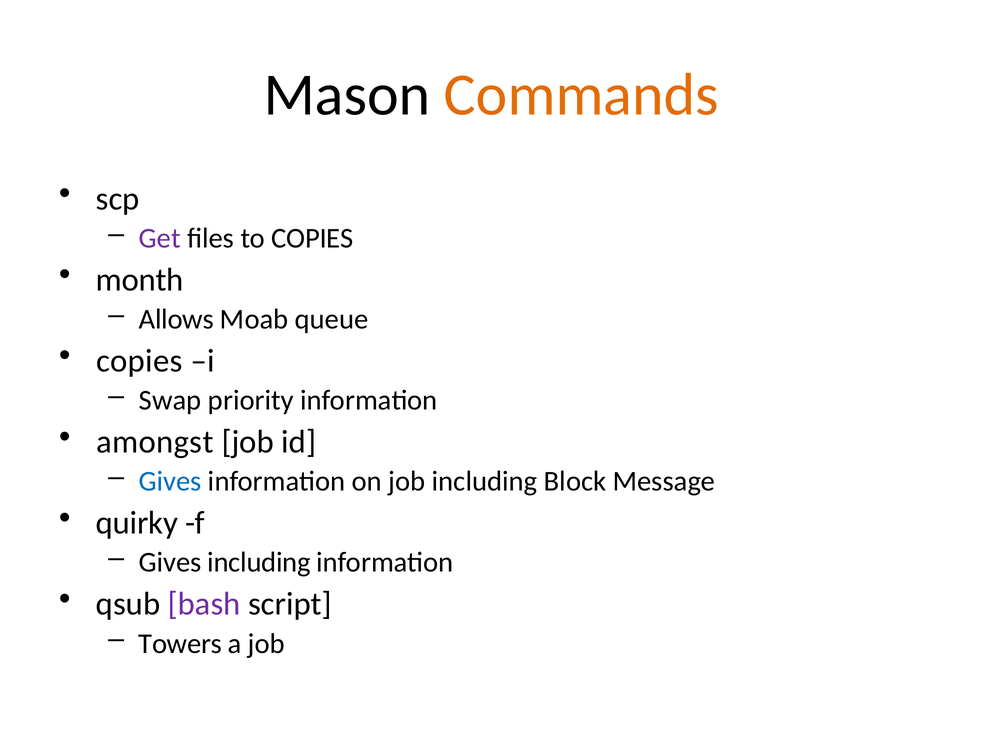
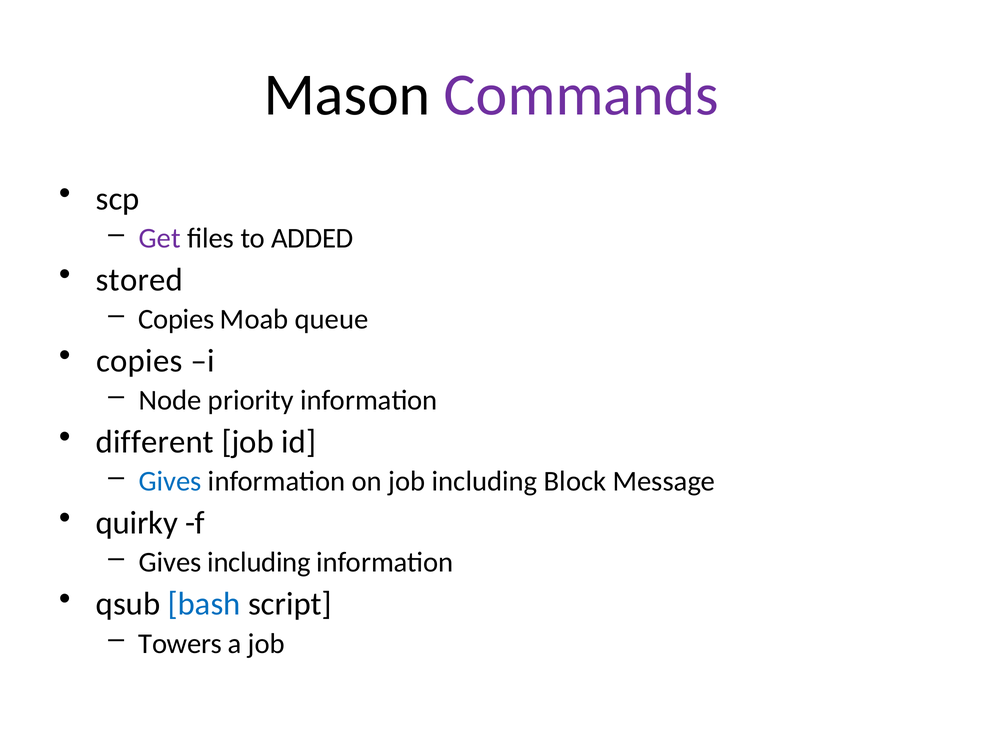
Commands colour: orange -> purple (581, 95)
to COPIES: COPIES -> ADDED (312, 238)
month: month -> stored (139, 280)
Allows: Allows -> Copies (176, 319)
Swap: Swap -> Node (170, 401)
amongst: amongst -> different (155, 442)
bash colour: purple -> blue (204, 604)
